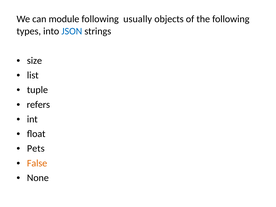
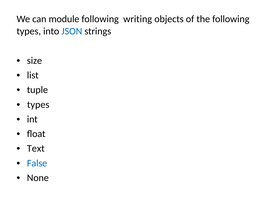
usually: usually -> writing (138, 19)
refers: refers -> types (38, 105)
Pets: Pets -> Text (36, 148)
False colour: orange -> blue (37, 163)
